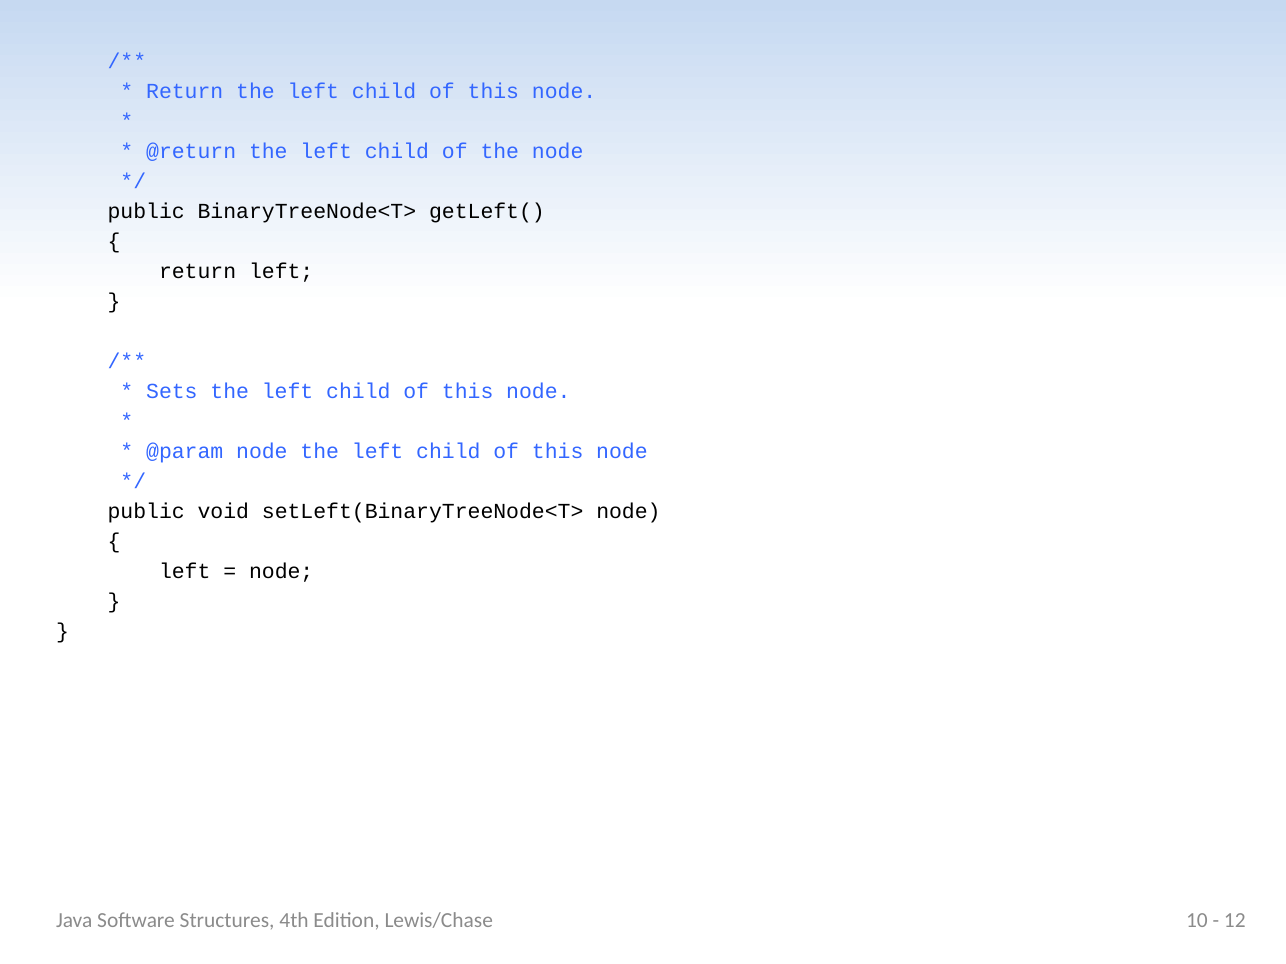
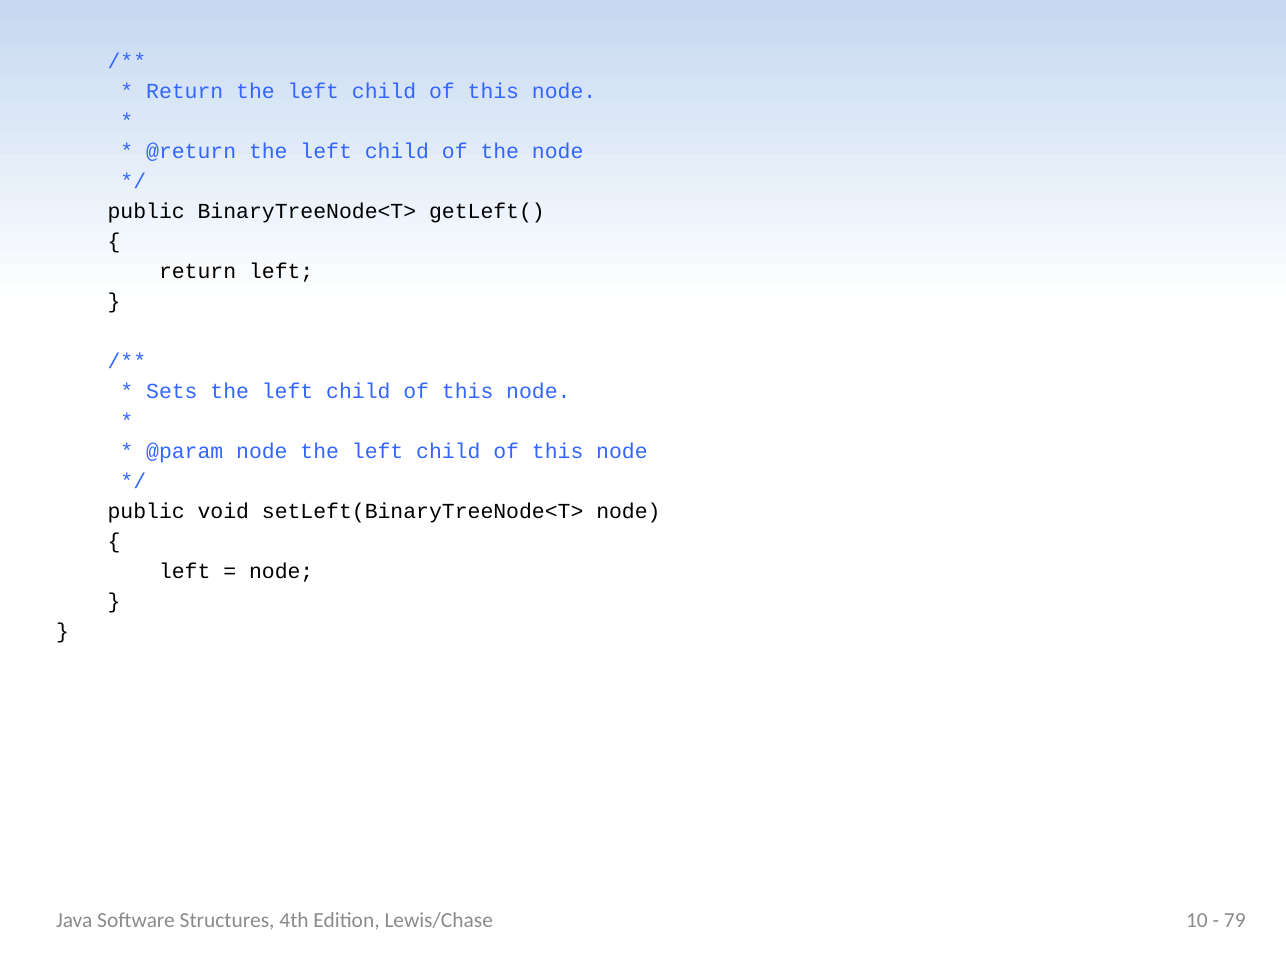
12: 12 -> 79 (1235, 921)
